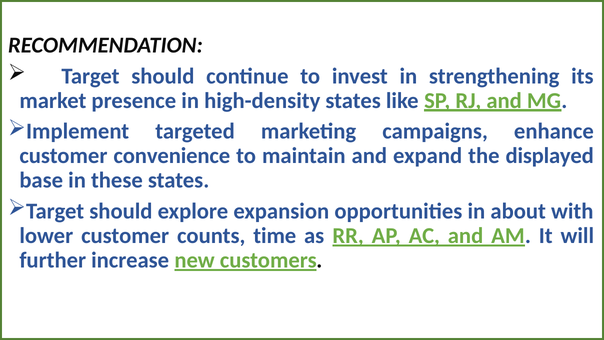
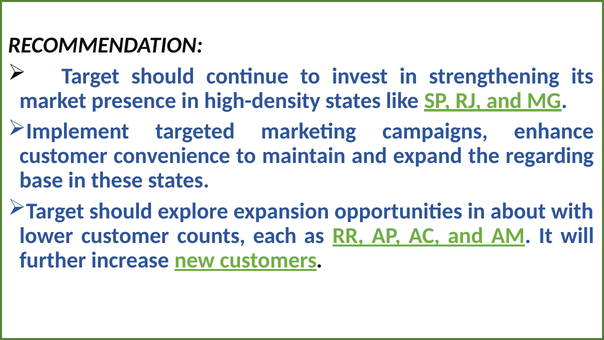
displayed: displayed -> regarding (550, 156)
time: time -> each (275, 235)
